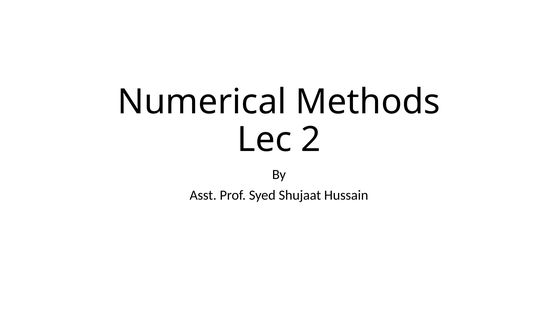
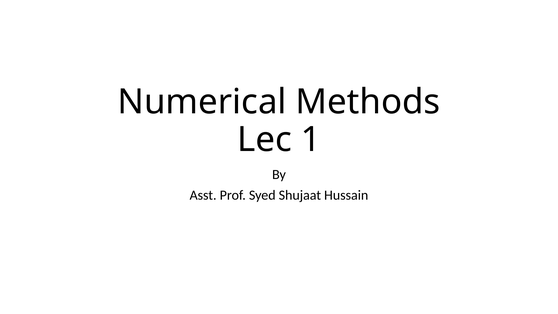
2: 2 -> 1 (311, 139)
